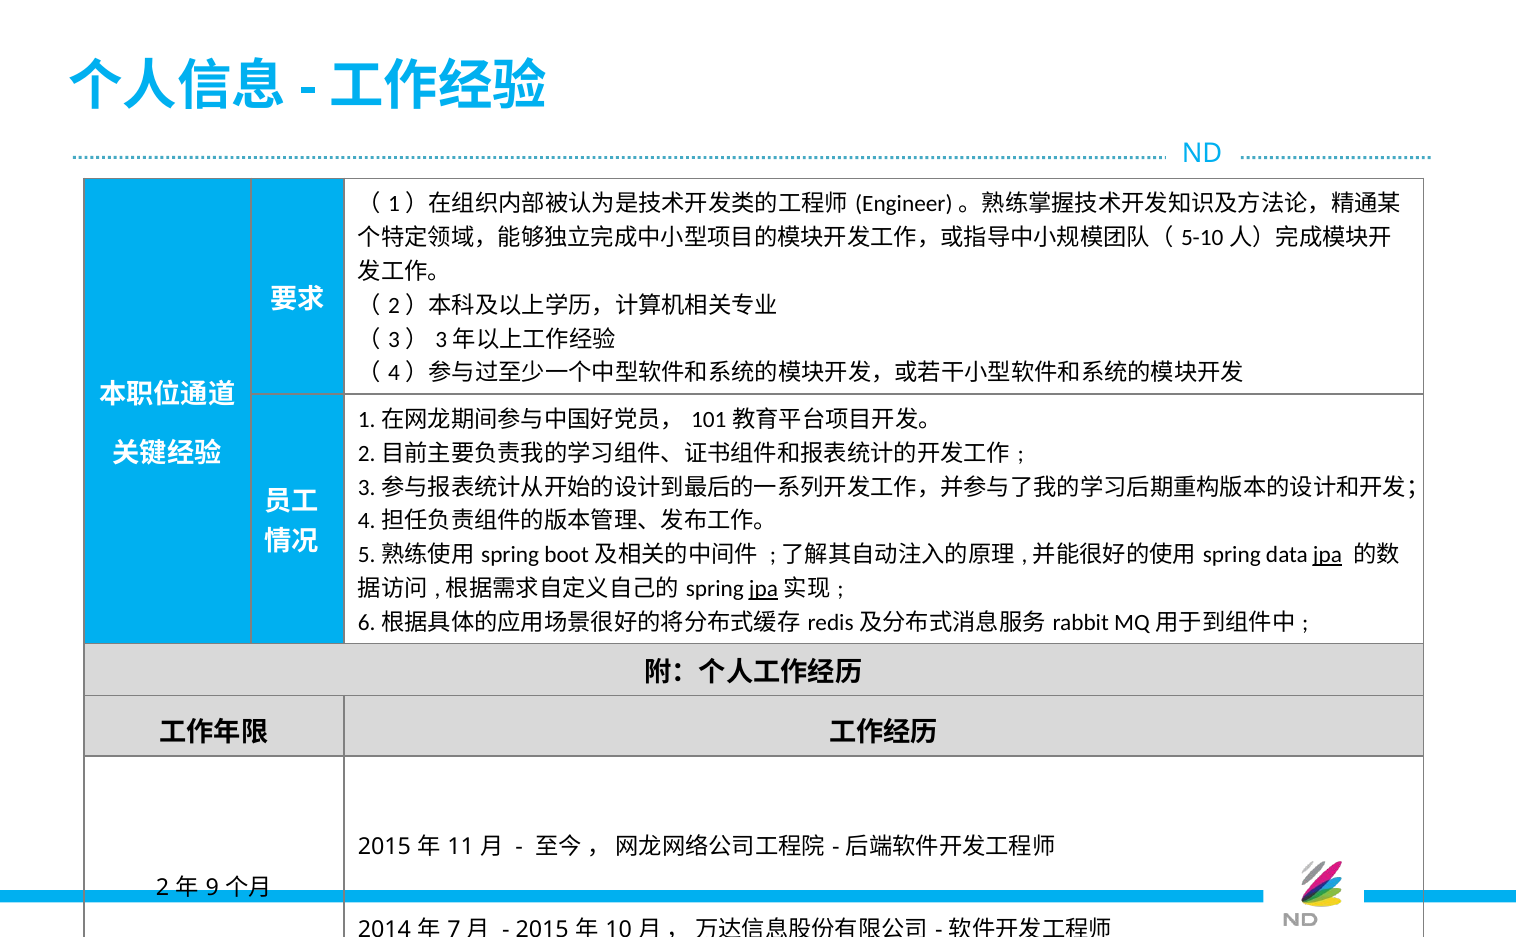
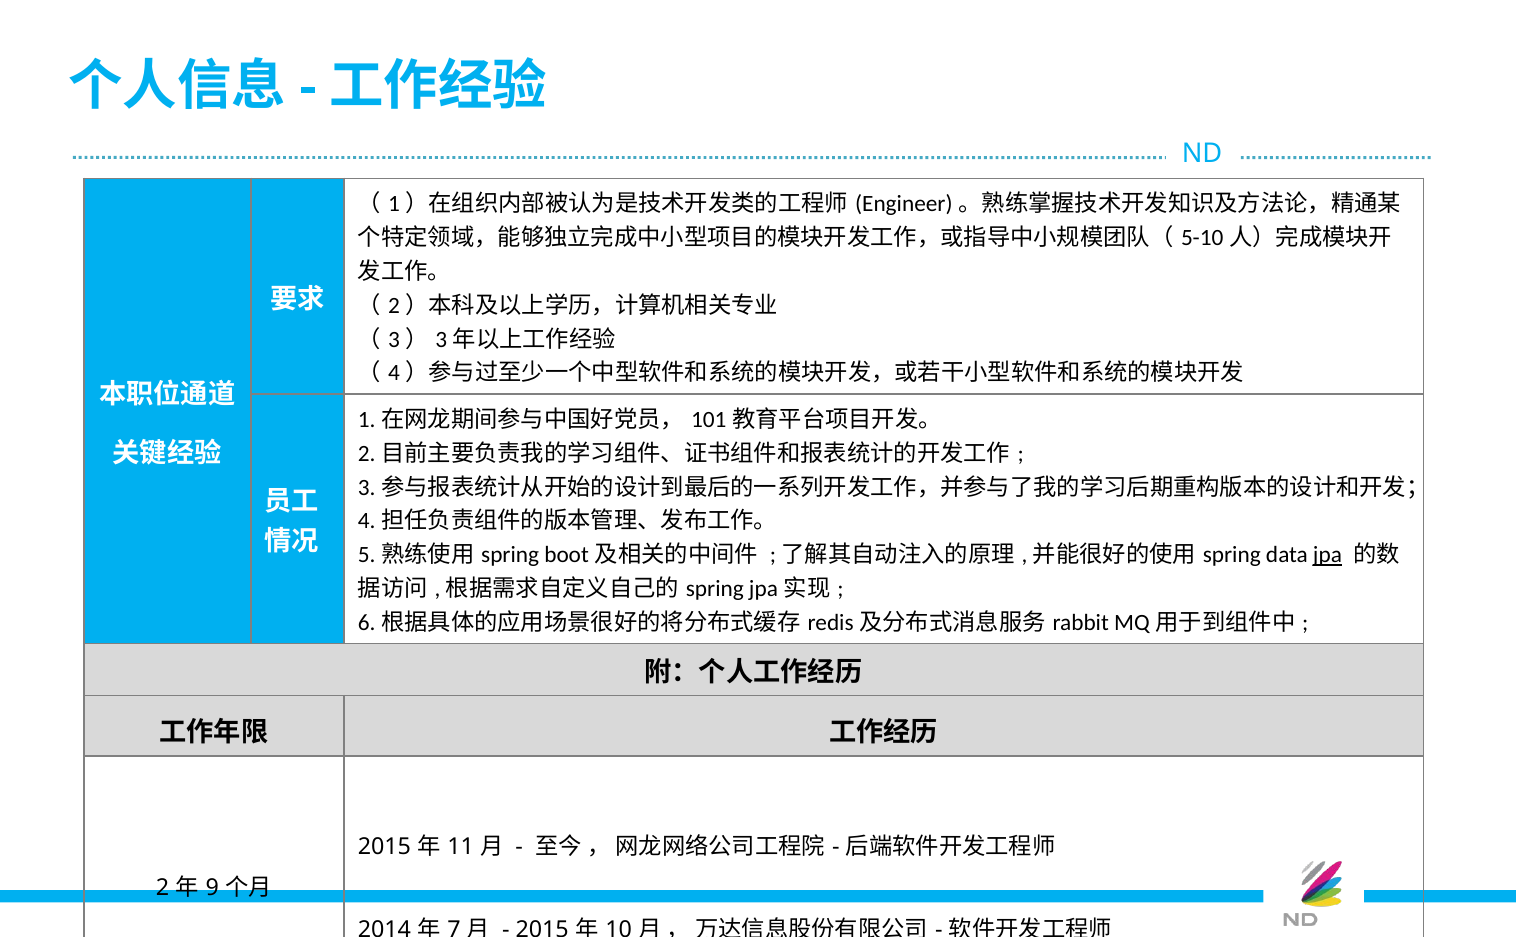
jpa underline: present -> none (764, 589)
